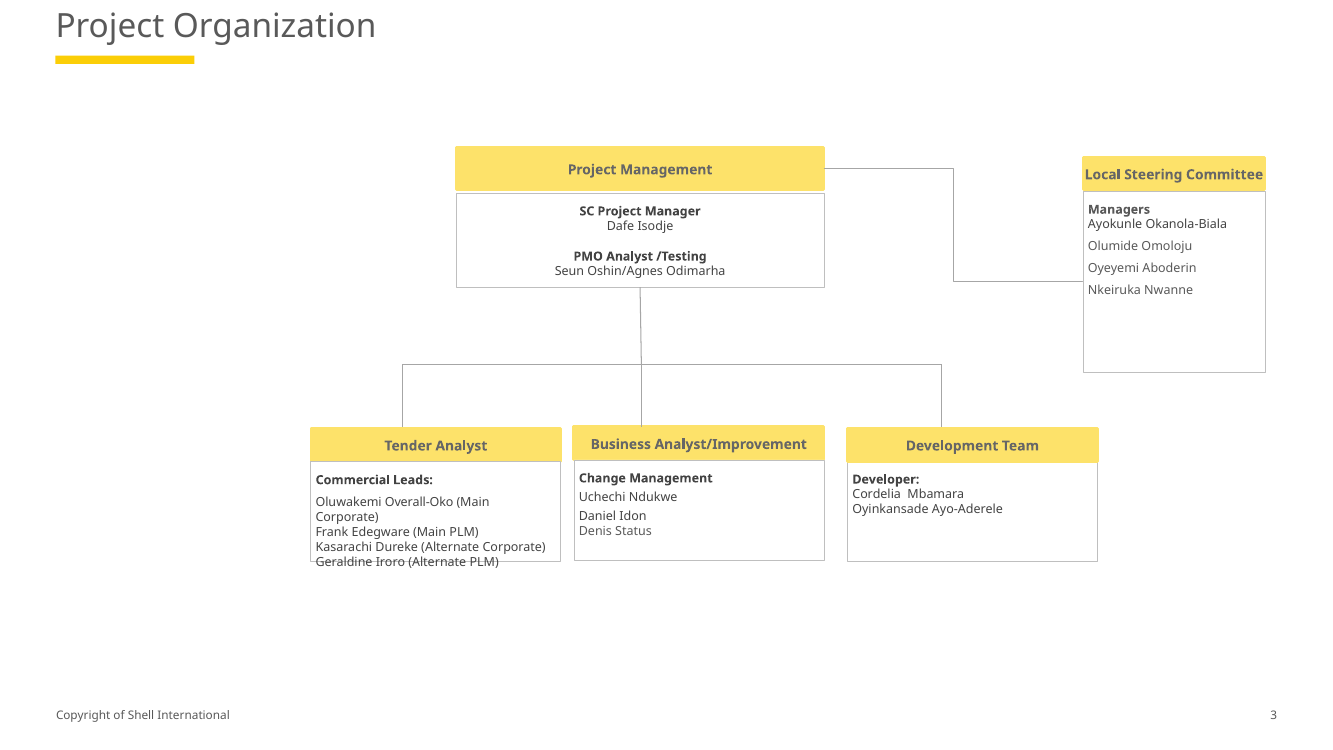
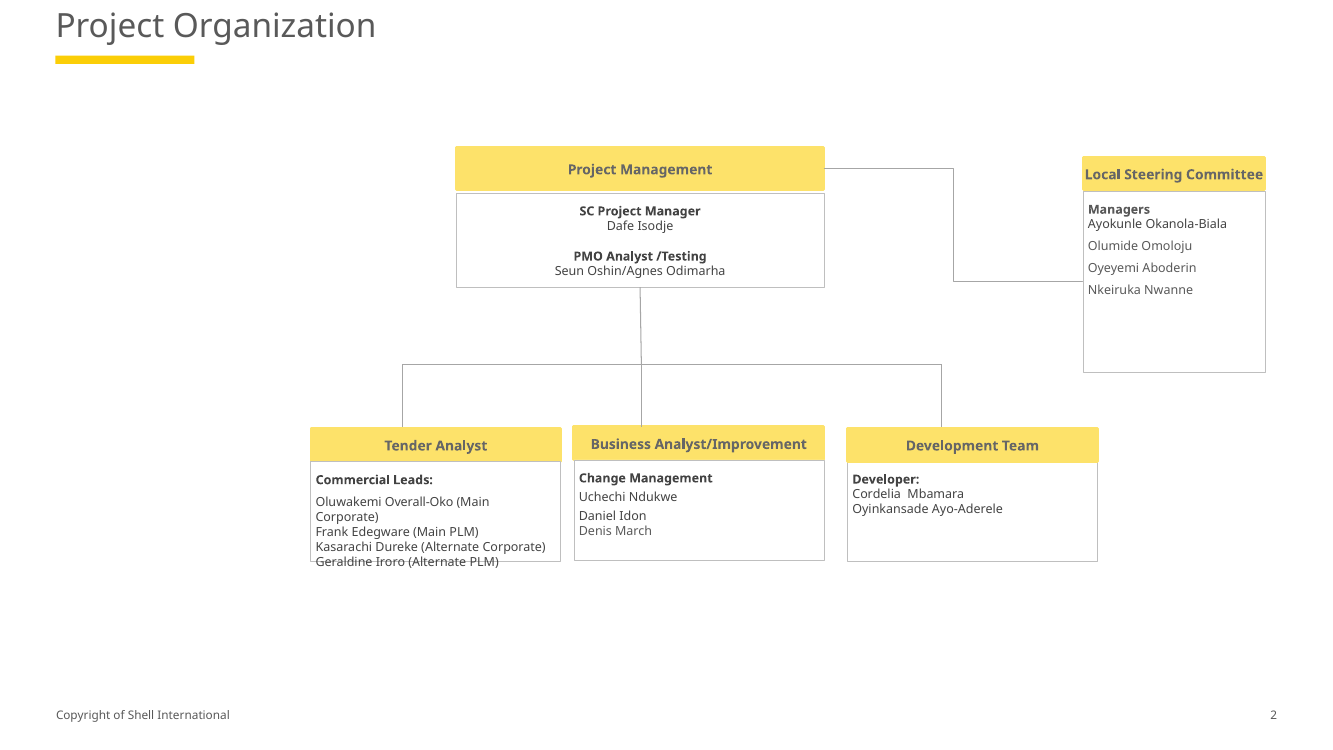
Status: Status -> March (634, 532)
3: 3 -> 2 (1274, 715)
